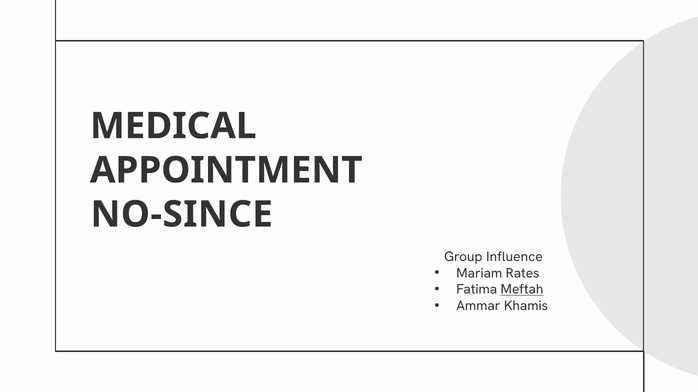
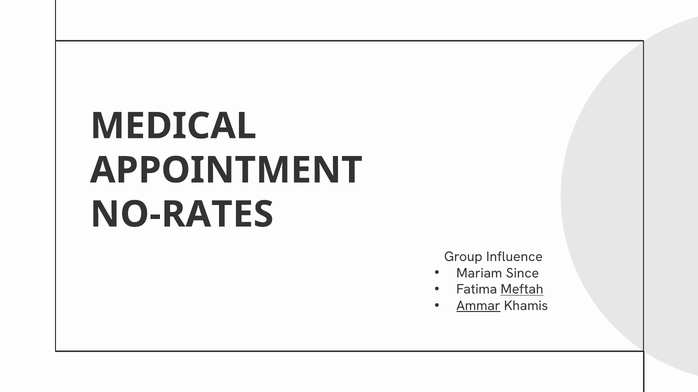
NO-SINCE: NO-SINCE -> NO-RATES (182, 215)
Rates: Rates -> Since (523, 274)
Ammar underline: none -> present (478, 306)
